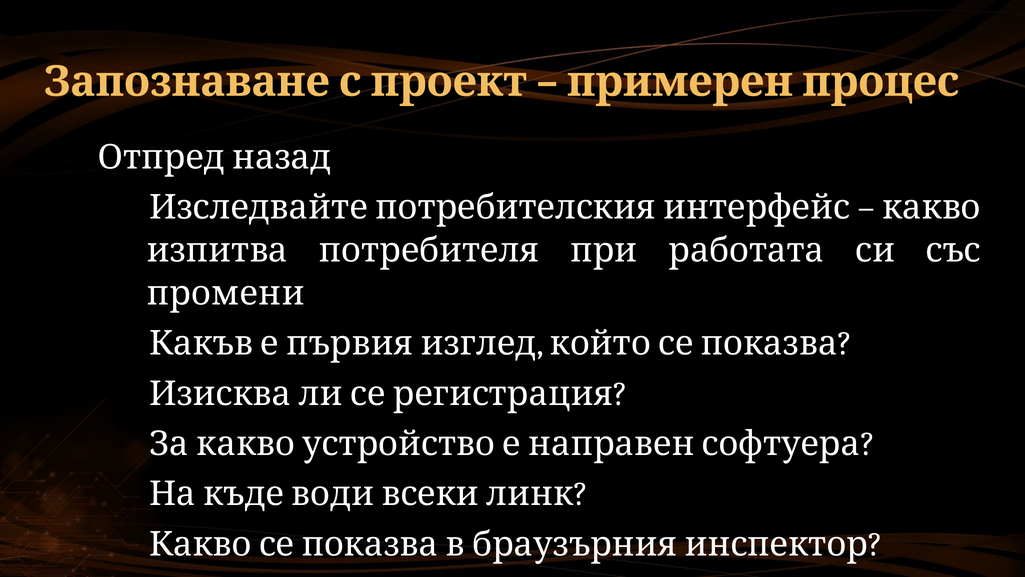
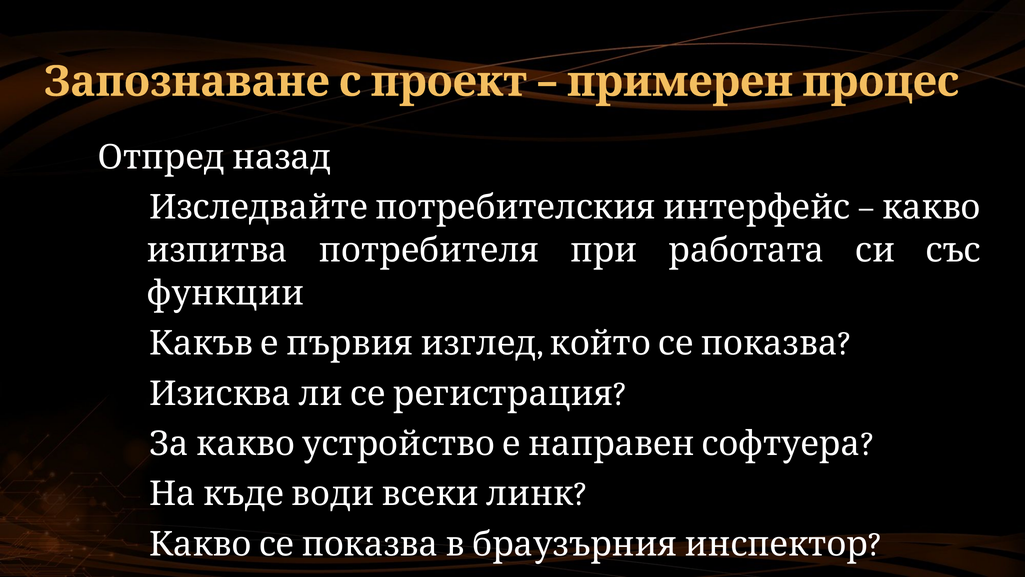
промени: промени -> функции (226, 293)
